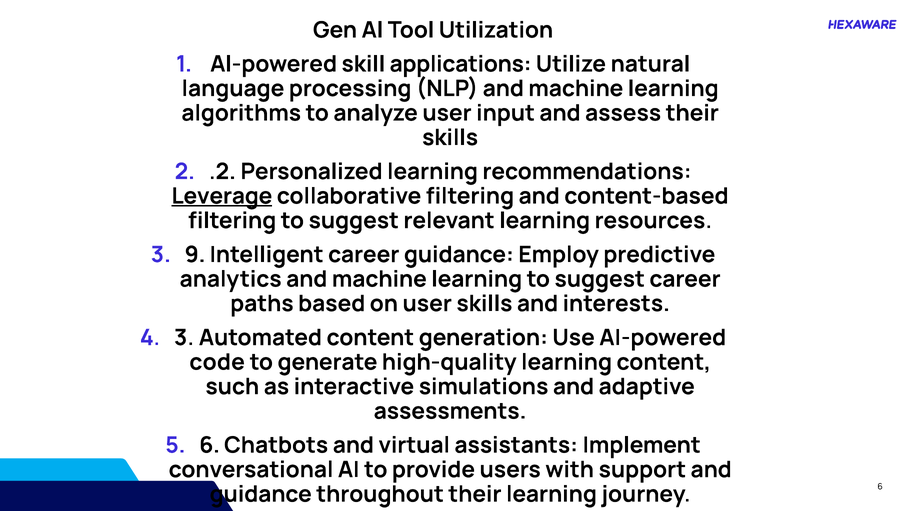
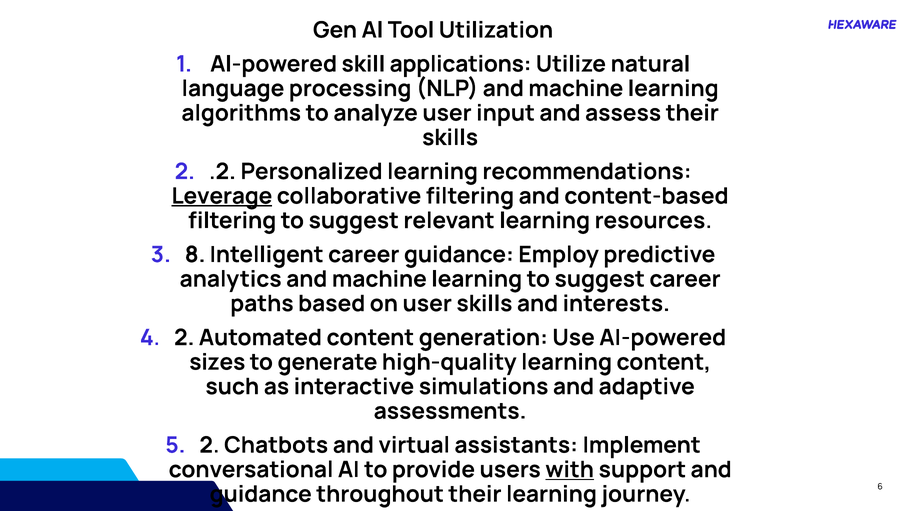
9: 9 -> 8 (195, 255)
4 3: 3 -> 2 (184, 338)
code: code -> sizes (217, 362)
5 6: 6 -> 2 (210, 445)
with underline: none -> present (570, 470)
